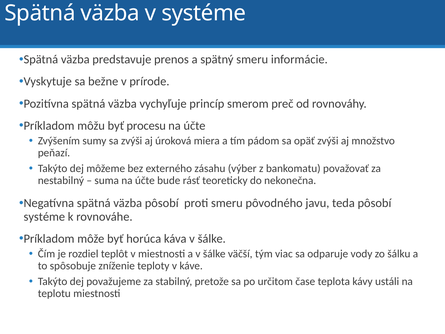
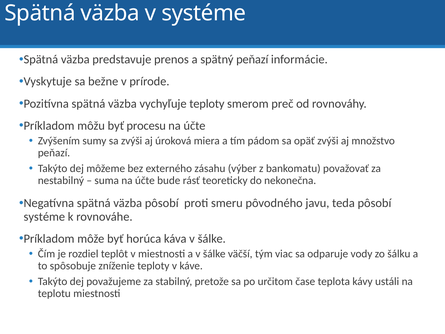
spätný smeru: smeru -> peňazí (252, 59)
vychyľuje princíp: princíp -> teploty (207, 104)
